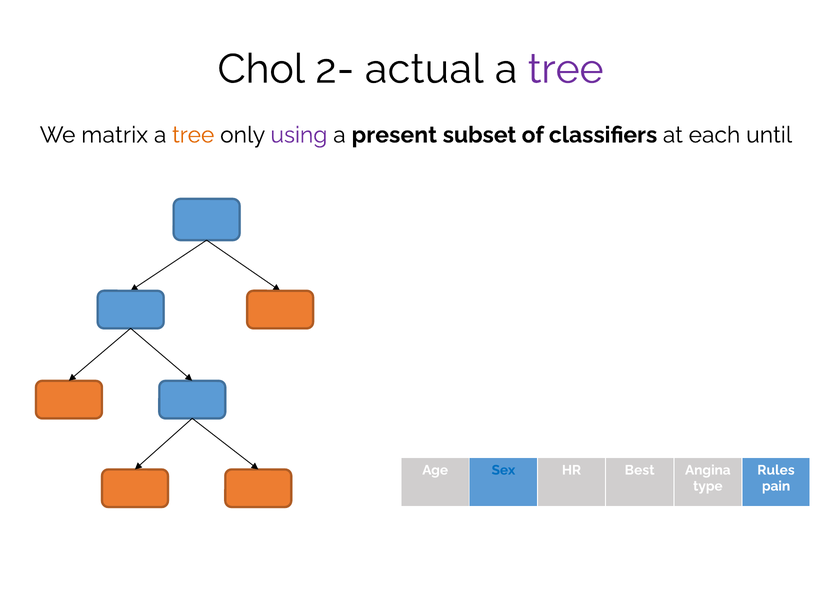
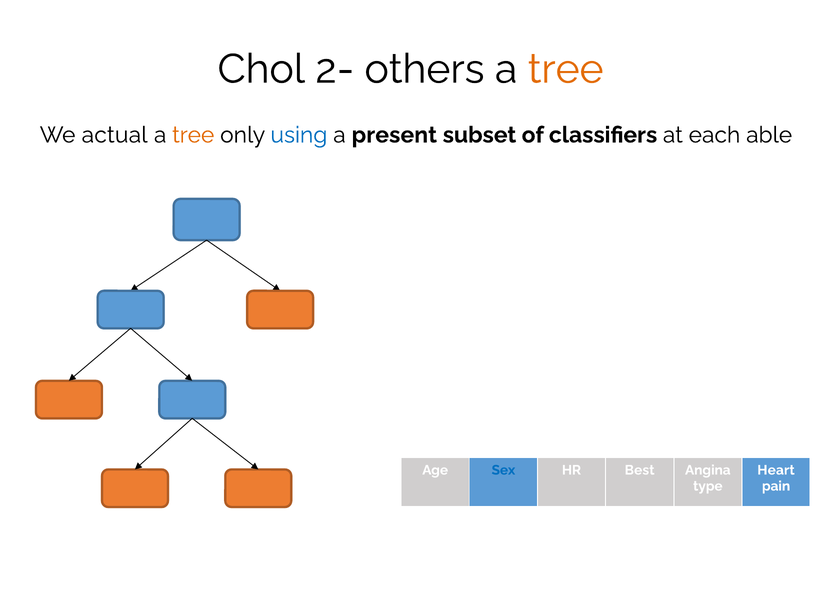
actual: actual -> others (424, 69)
tree colour: purple -> orange (566, 69)
matrix: matrix -> actual (115, 135)
using colour: purple -> blue (299, 135)
until: until -> able (769, 135)
Rules: Rules -> Heart (776, 470)
